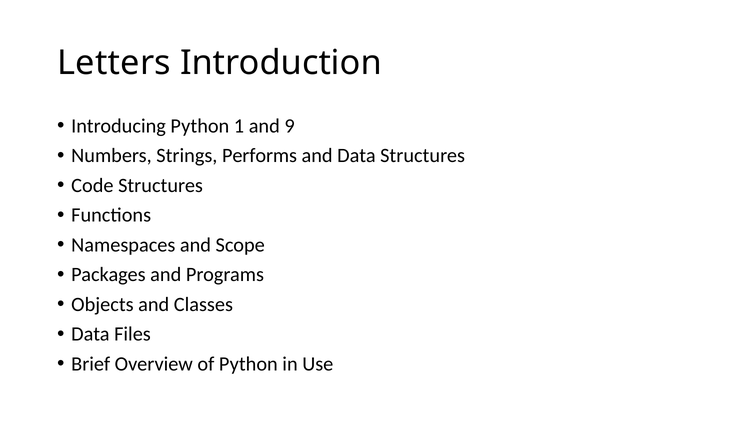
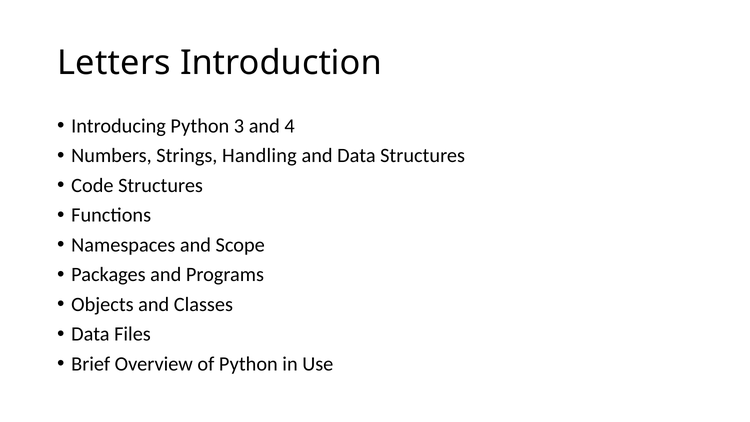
1: 1 -> 3 (239, 126)
9: 9 -> 4 (290, 126)
Performs: Performs -> Handling (259, 156)
